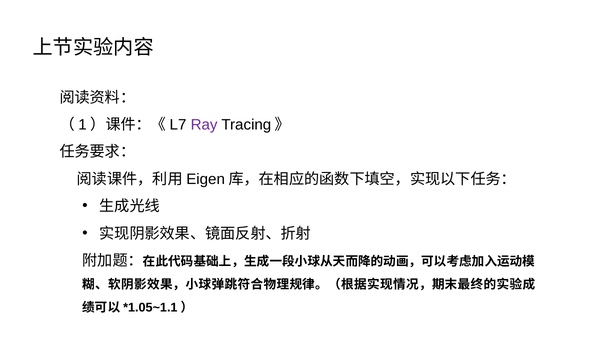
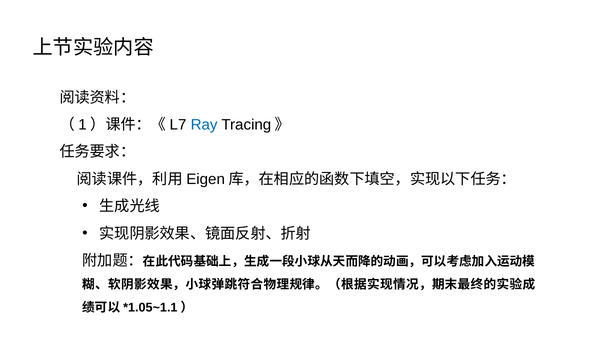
Ray colour: purple -> blue (204, 125)
